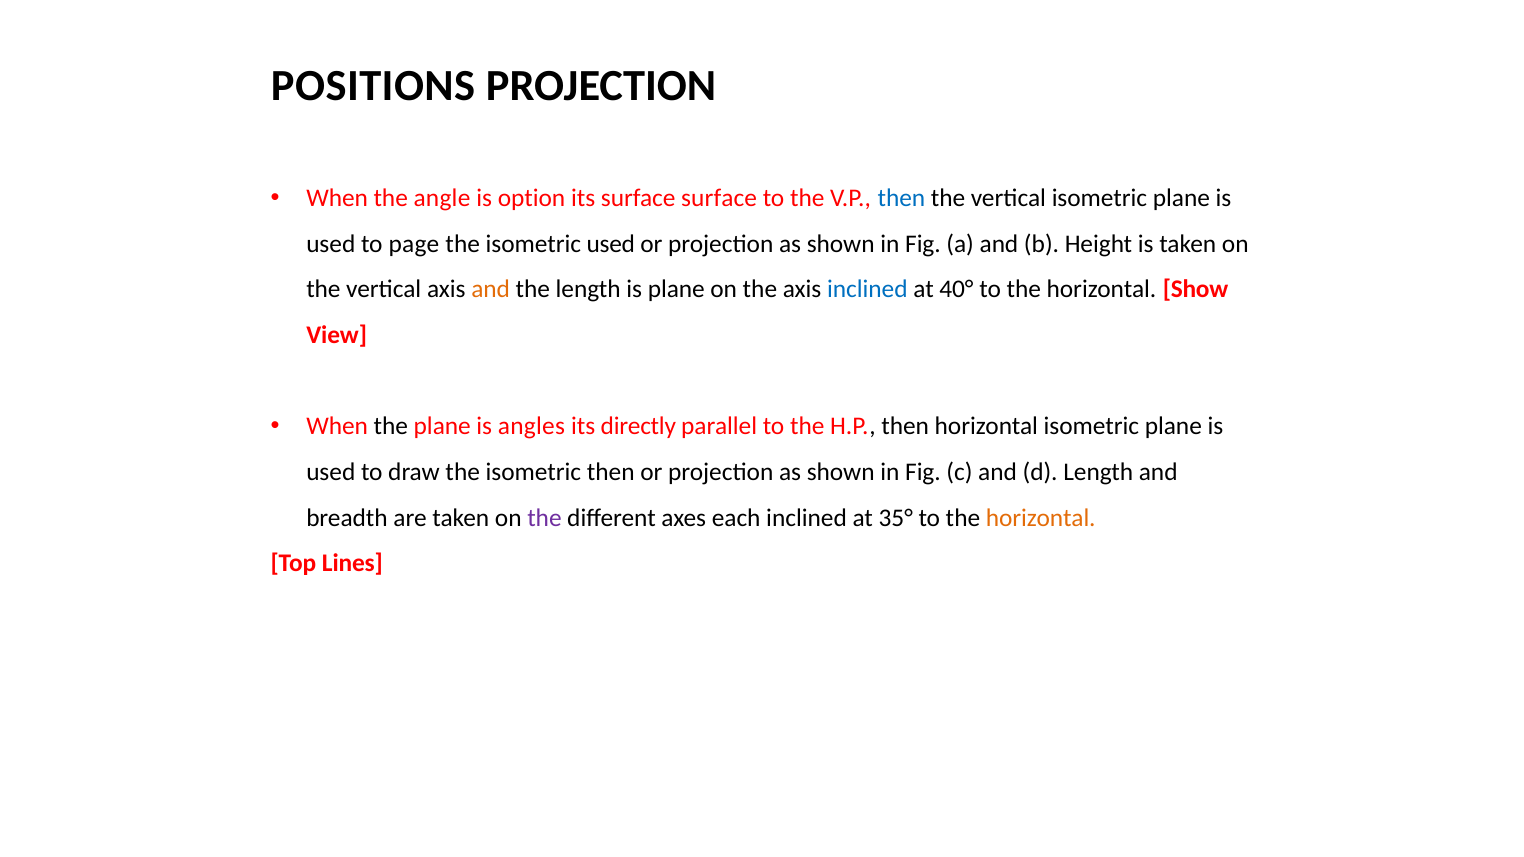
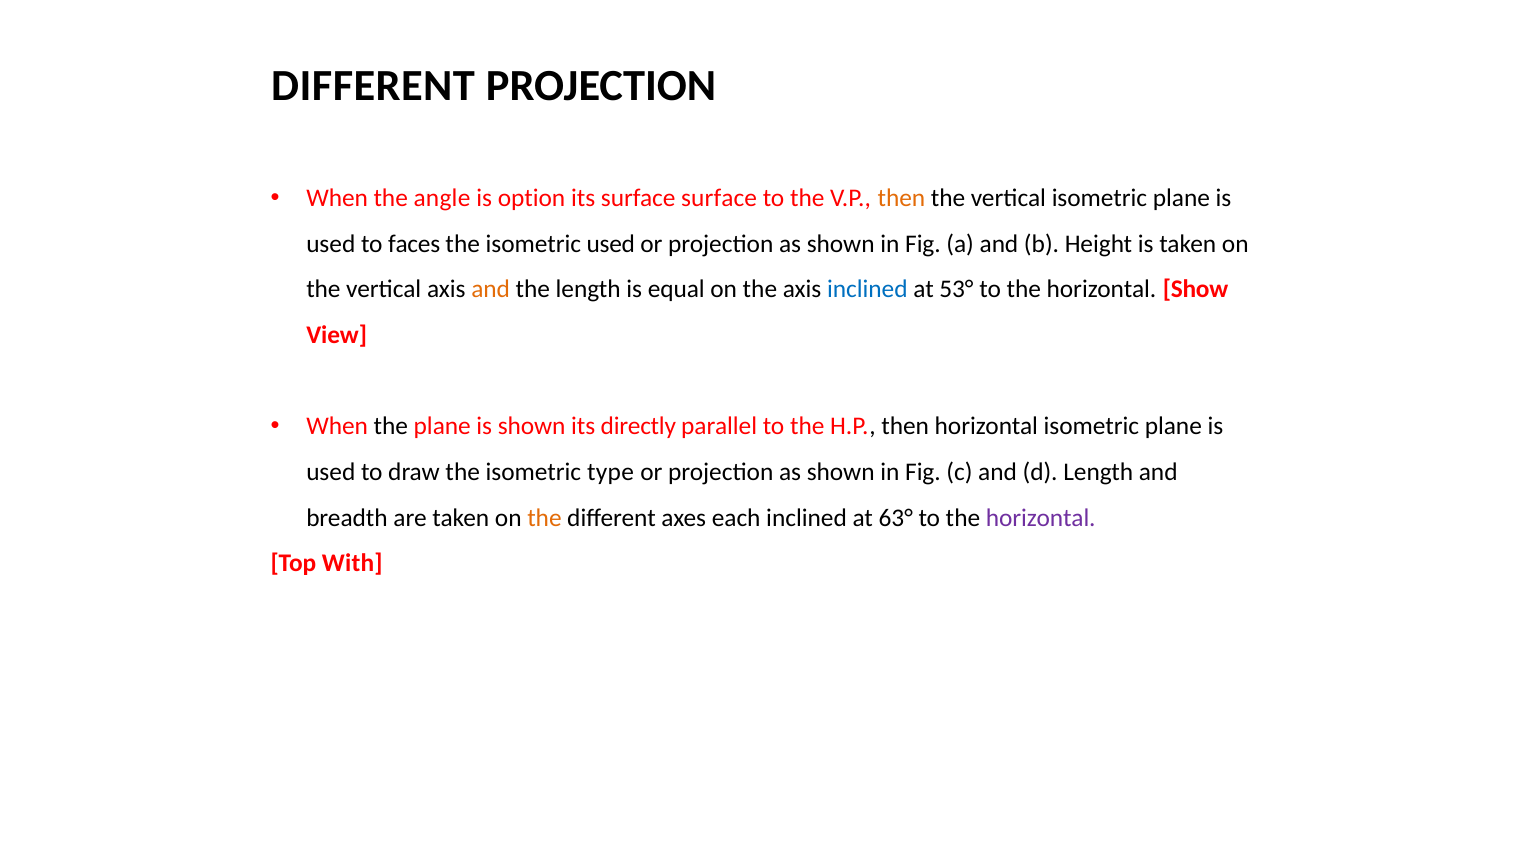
POSITIONS: POSITIONS -> DIFFERENT (373, 85)
then colour: blue -> orange (901, 198)
page: page -> faces (414, 244)
is plane: plane -> equal (676, 290)
40°: 40° -> 53° (956, 290)
is angles: angles -> shown (532, 427)
isometric then: then -> type (611, 472)
the colour: purple -> orange (544, 518)
35°: 35° -> 63° (896, 518)
horizontal colour: orange -> purple (1041, 518)
Lines: Lines -> With (352, 564)
